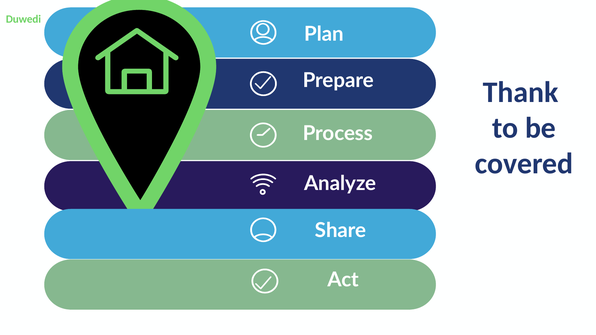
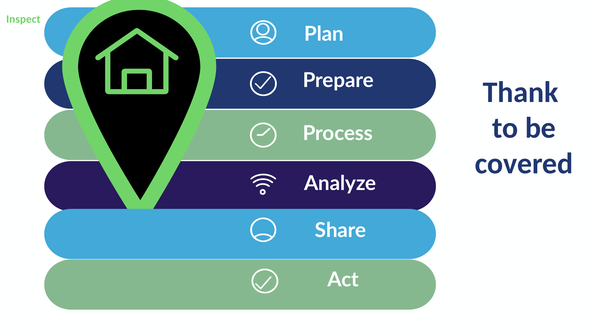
Duwedi: Duwedi -> Inspect (23, 19)
